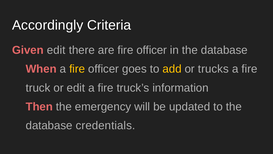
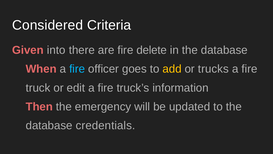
Accordingly: Accordingly -> Considered (48, 25)
Given edit: edit -> into (56, 50)
are fire officer: officer -> delete (152, 50)
fire colour: yellow -> light blue (77, 69)
